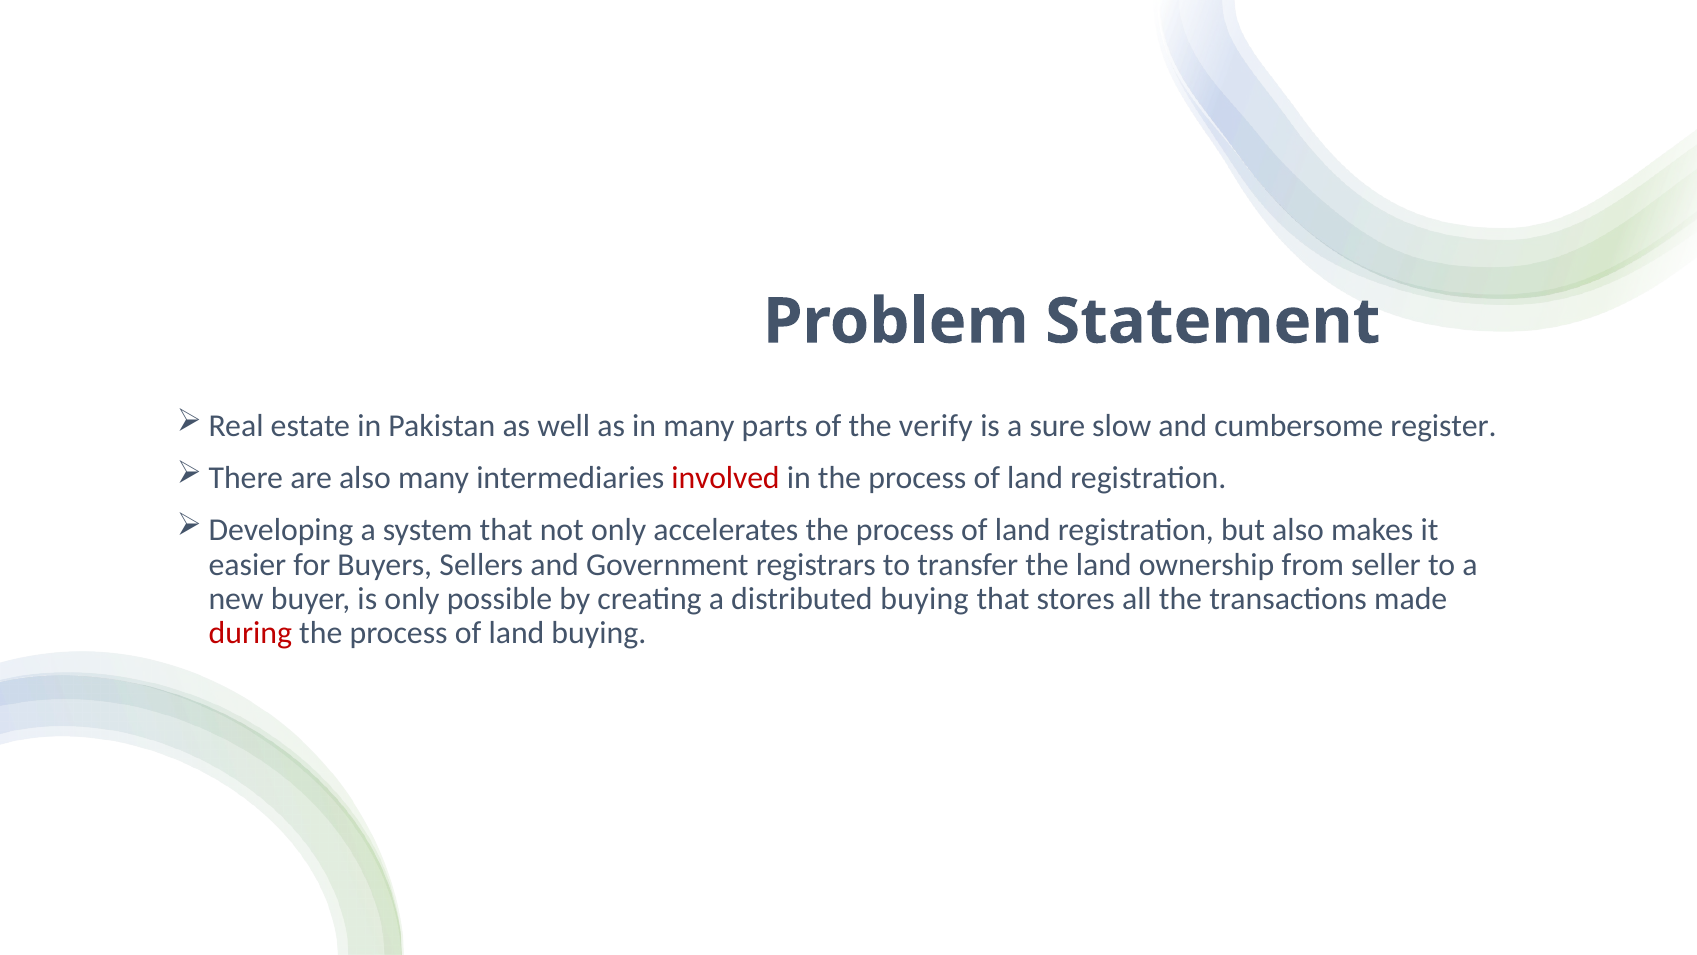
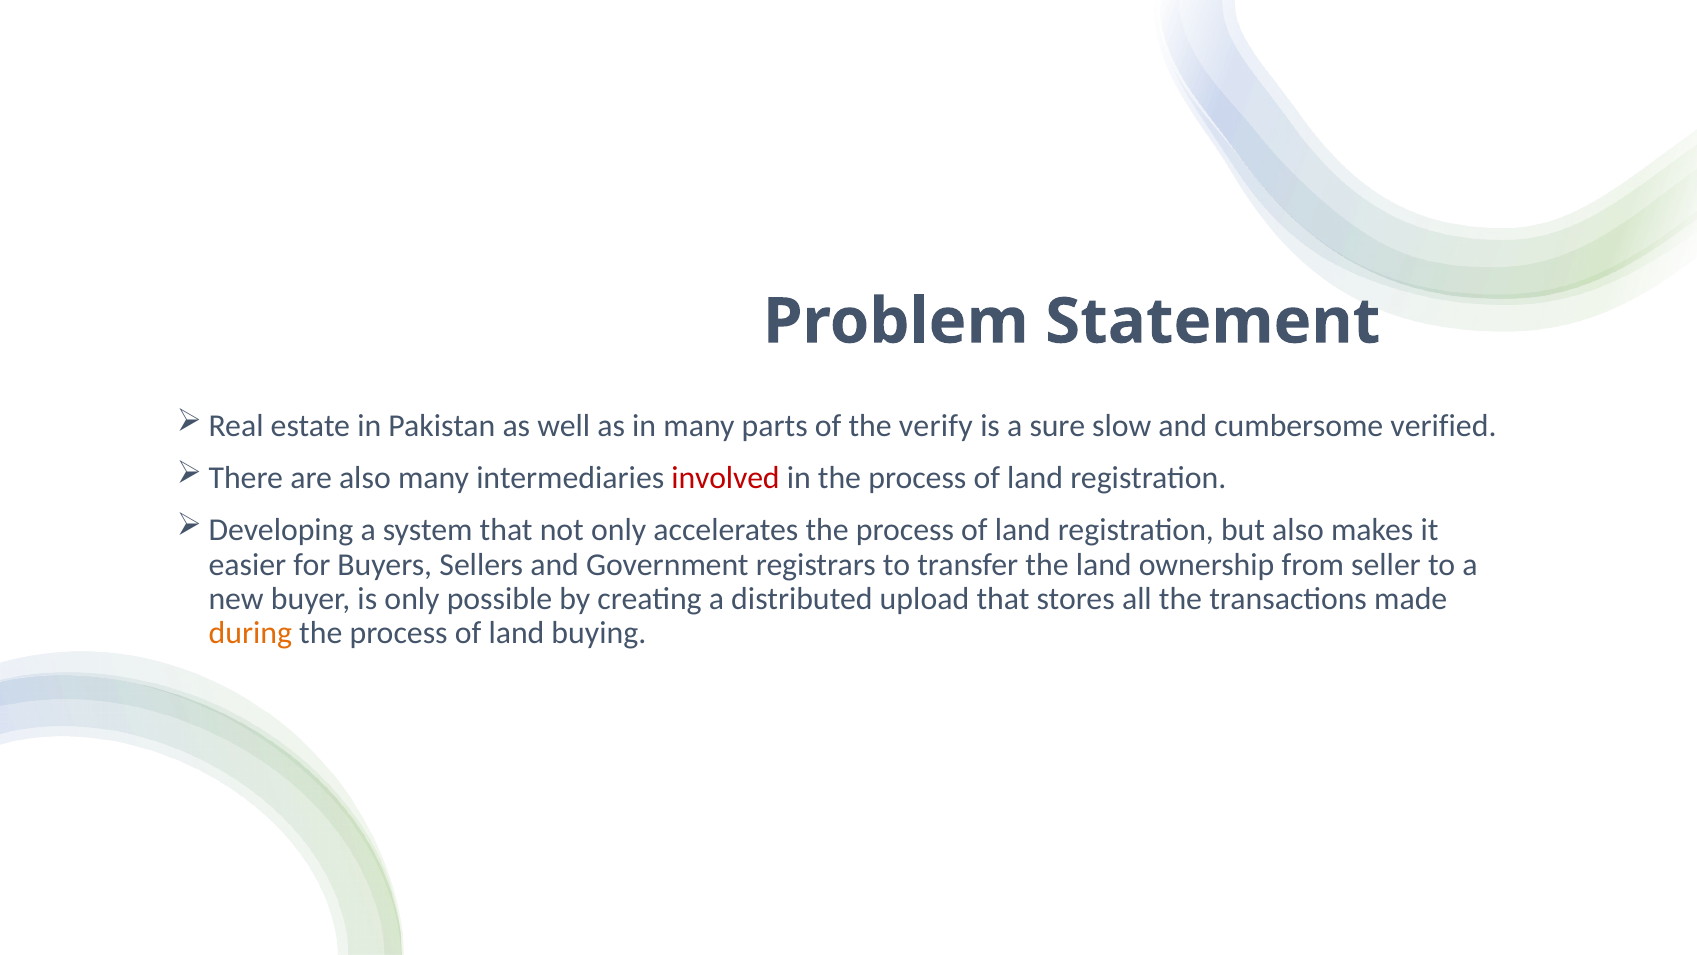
register: register -> verified (1443, 426)
distributed buying: buying -> upload (925, 599)
during colour: red -> orange (250, 633)
